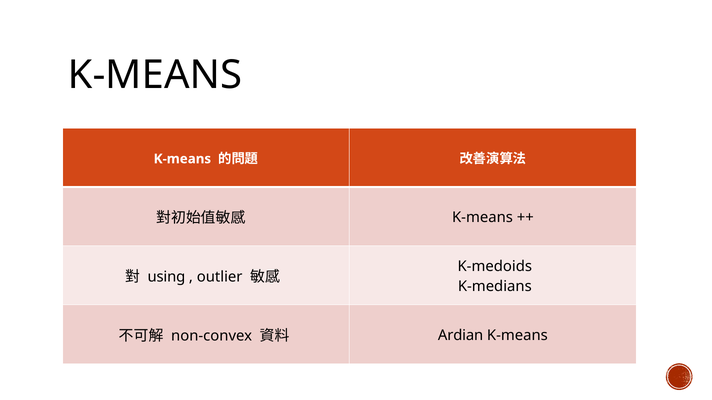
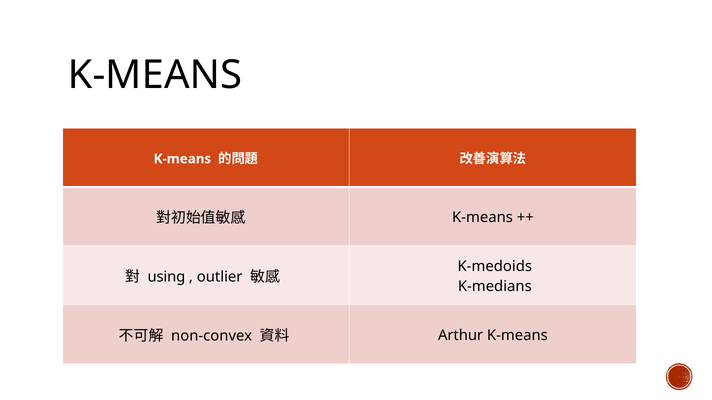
Ardian: Ardian -> Arthur (461, 336)
